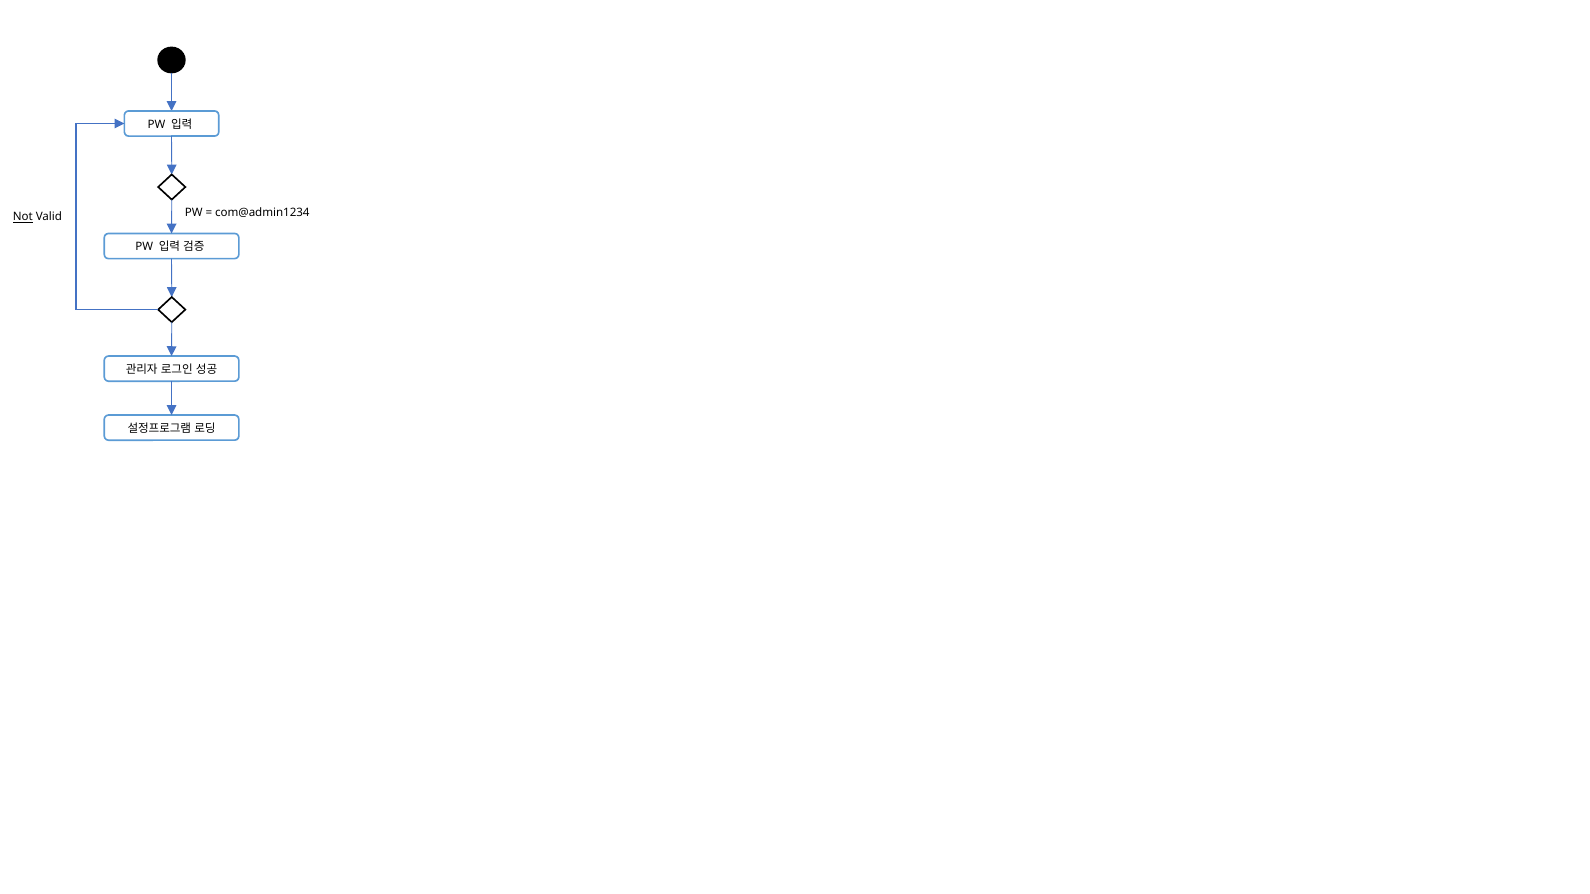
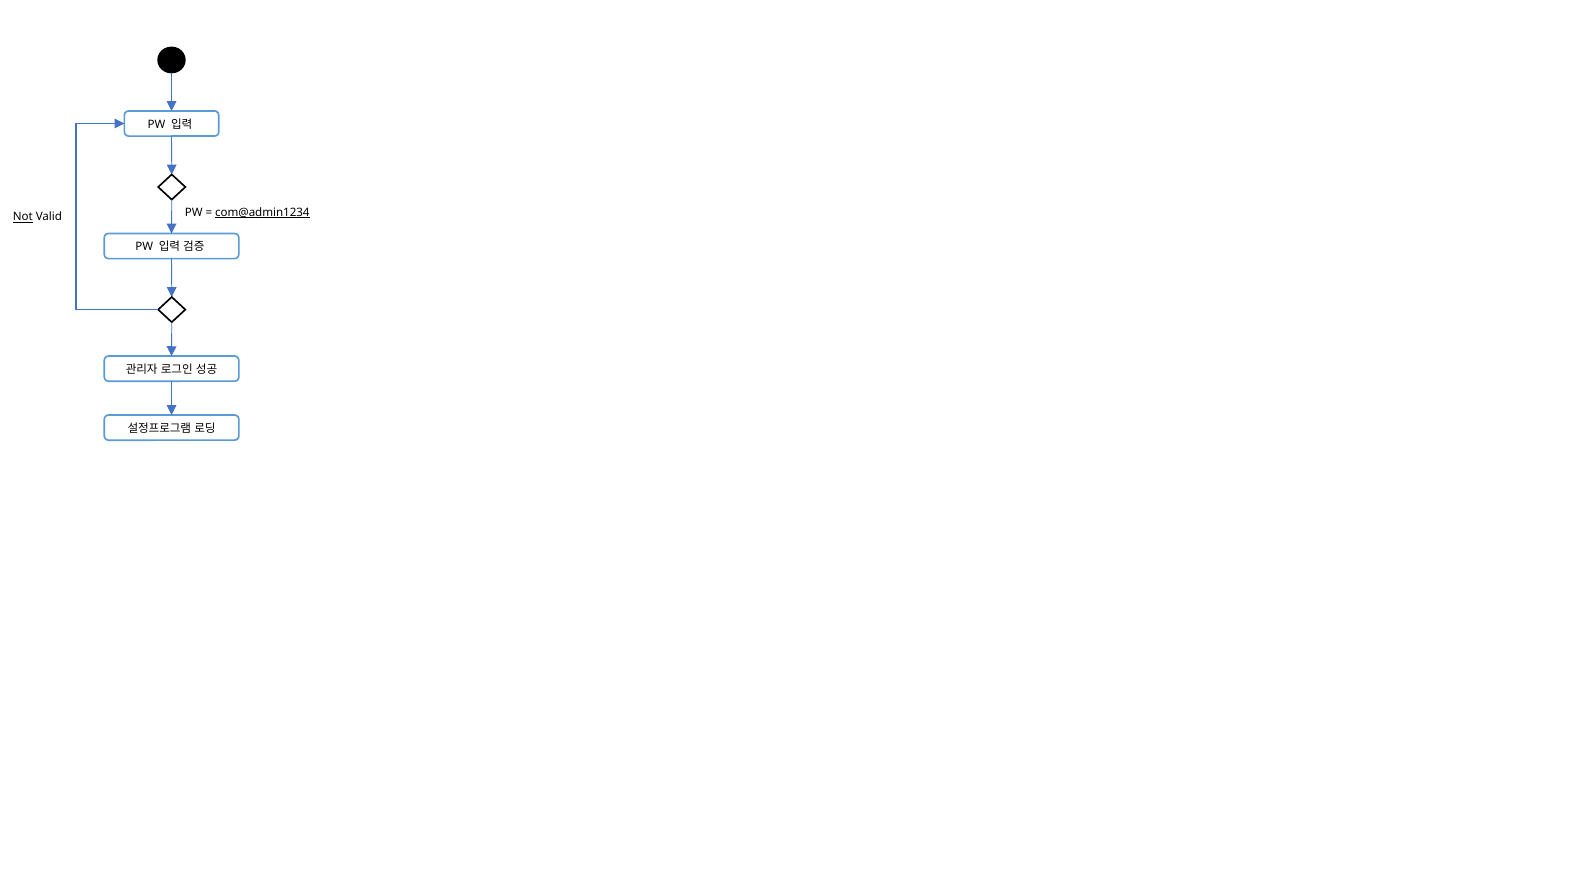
com@admin1234 underline: none -> present (262, 213)
